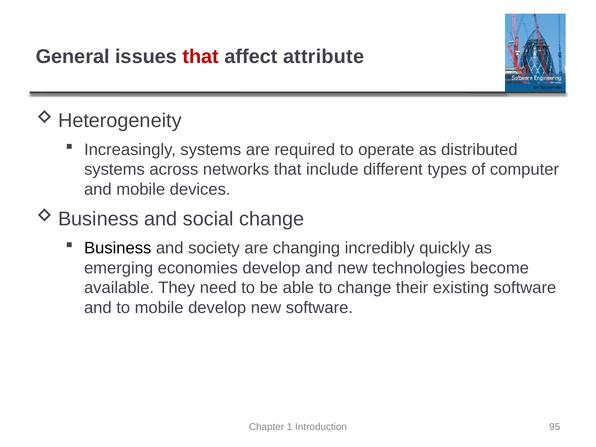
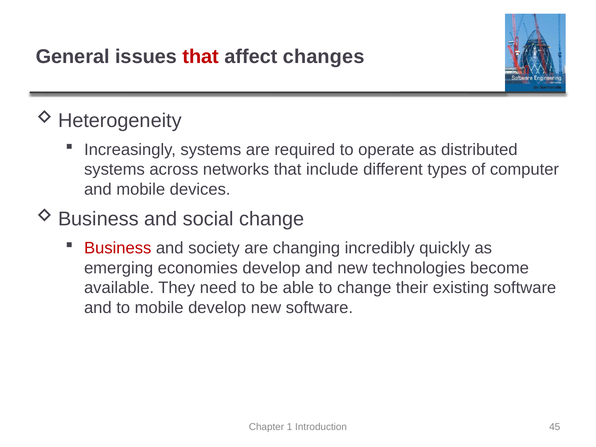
attribute: attribute -> changes (324, 57)
Business colour: black -> red (118, 248)
95: 95 -> 45 (555, 427)
